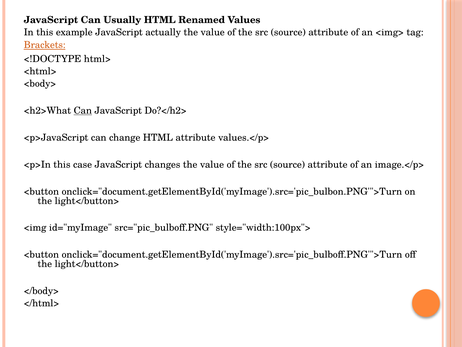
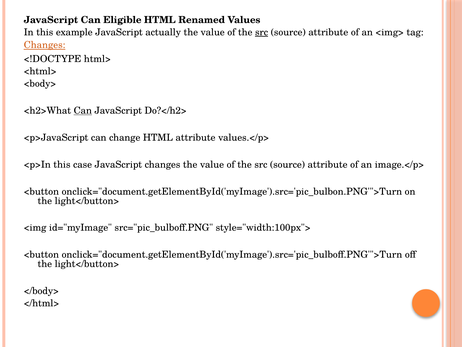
Usually: Usually -> Eligible (122, 20)
src underline: none -> present (262, 32)
Brackets: Brackets -> Changes (45, 45)
